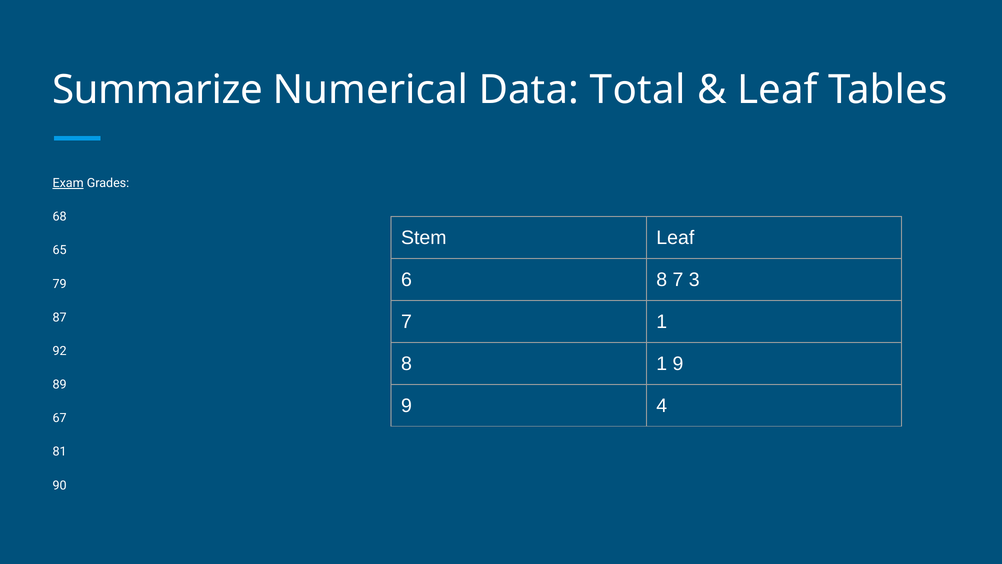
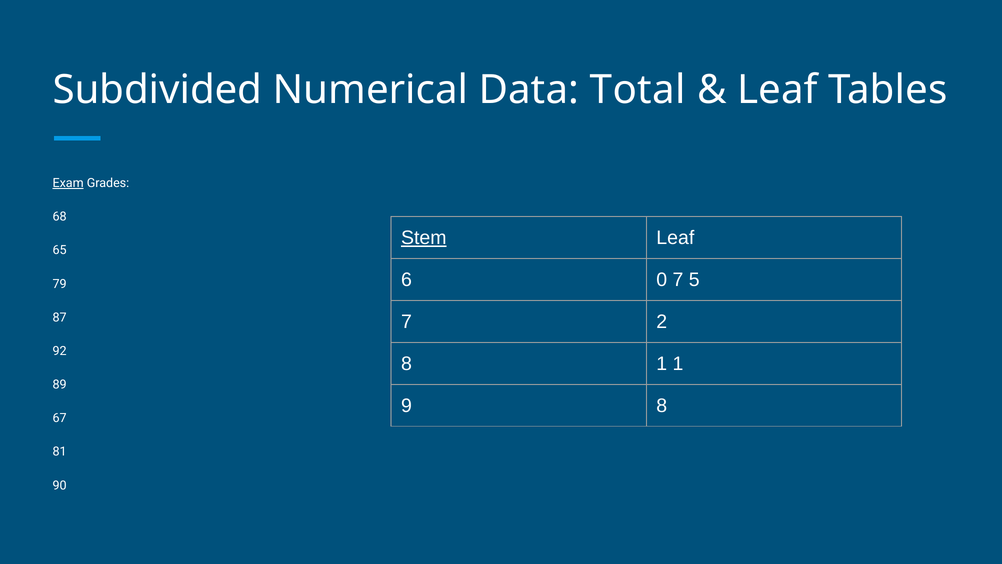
Summarize: Summarize -> Subdivided (157, 90)
Stem underline: none -> present (424, 238)
6 8: 8 -> 0 (662, 280)
3: 3 -> 5 (694, 280)
7 1: 1 -> 2 (662, 322)
1 9: 9 -> 1 (678, 363)
9 4: 4 -> 8 (662, 405)
